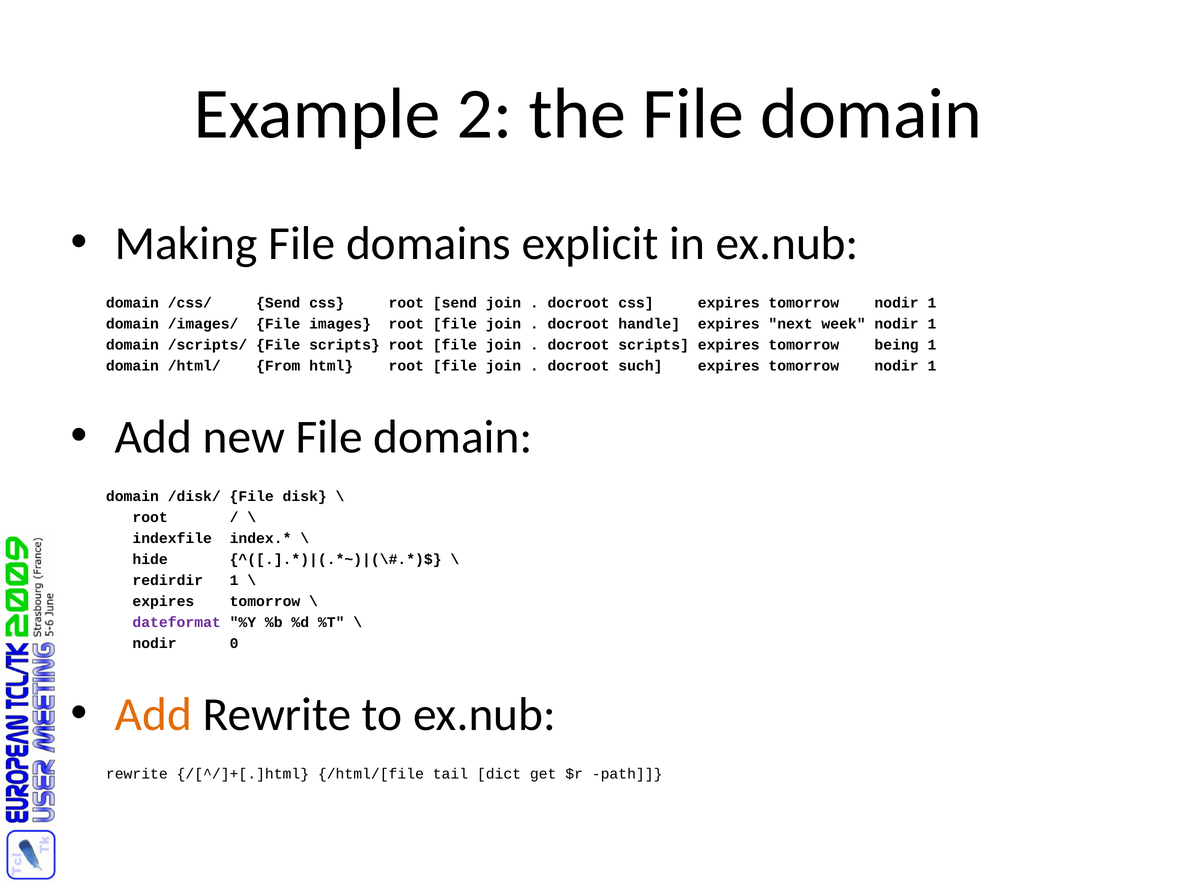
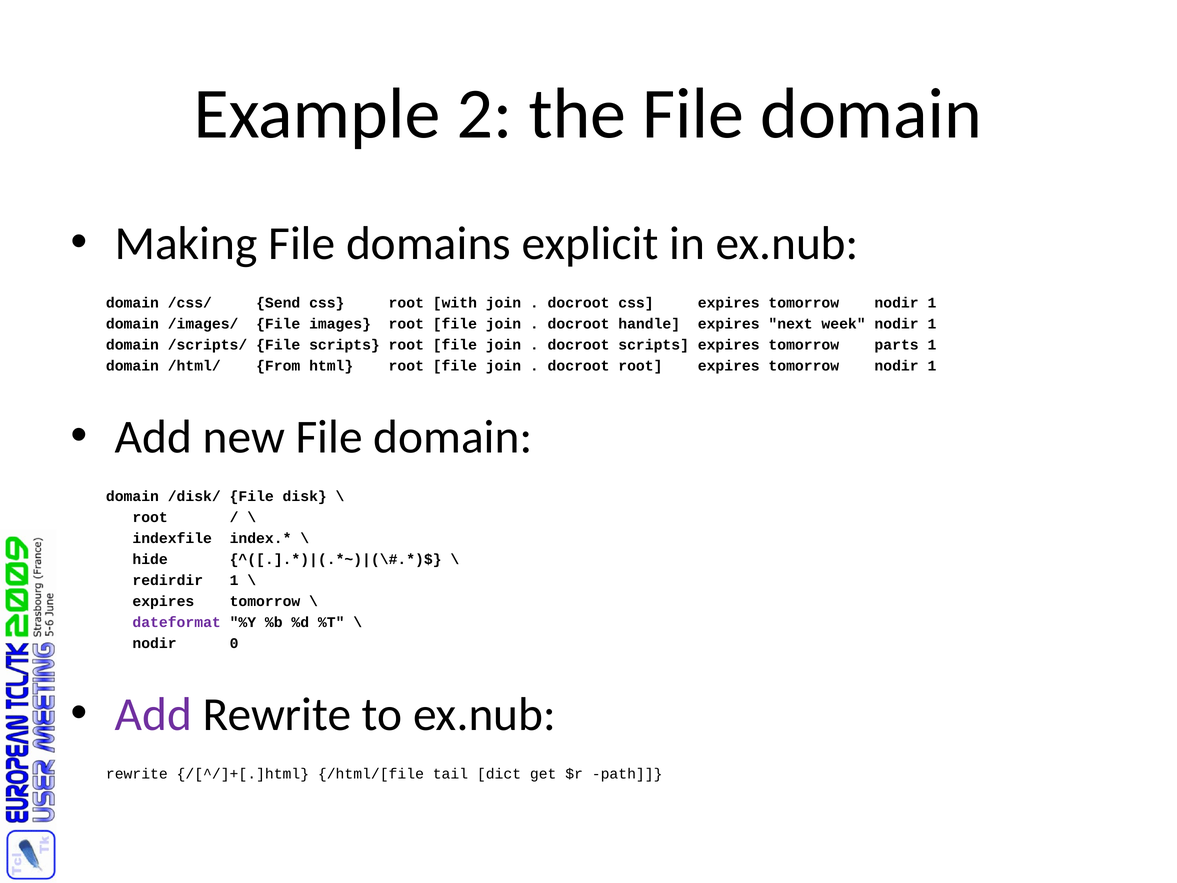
root send: send -> with (455, 303)
being: being -> parts (897, 345)
docroot such: such -> root (640, 366)
Add colour: orange -> purple (153, 714)
